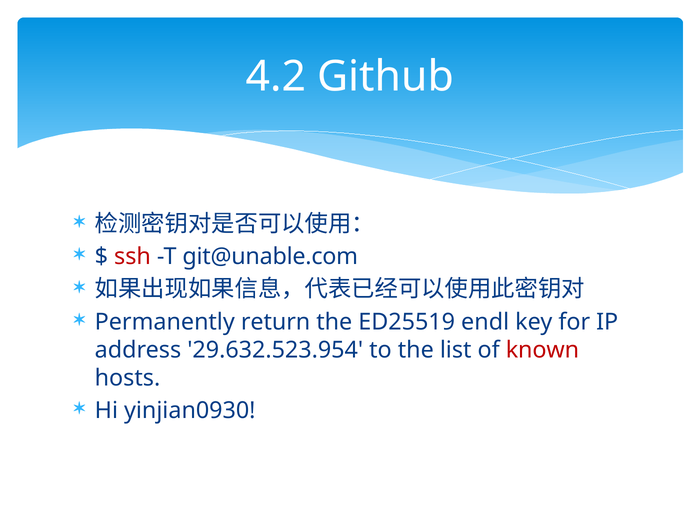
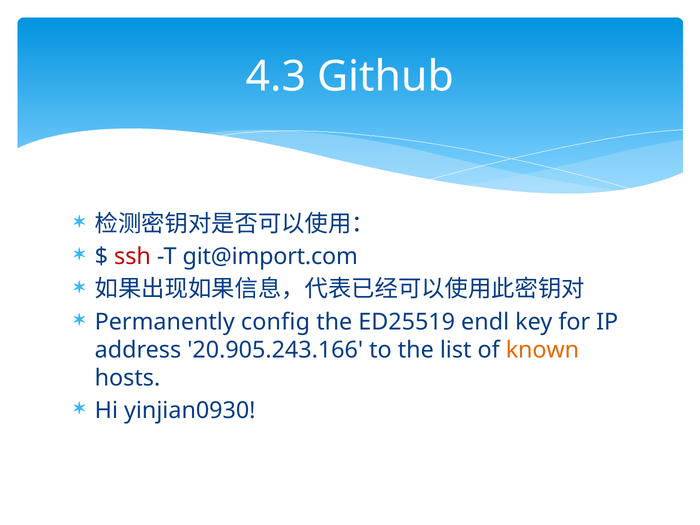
4.2: 4.2 -> 4.3 (276, 77)
git@unable.com: git@unable.com -> git@import.com (270, 257)
return: return -> config (275, 322)
29.632.523.954: 29.632.523.954 -> 20.905.243.166 (275, 350)
known colour: red -> orange (542, 350)
